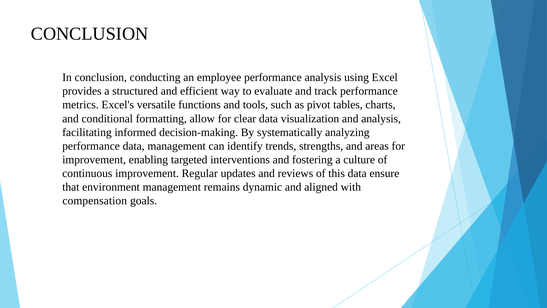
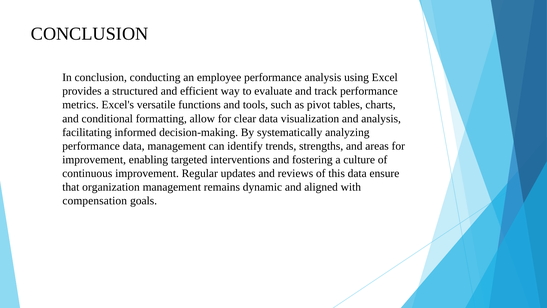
environment: environment -> organization (111, 187)
